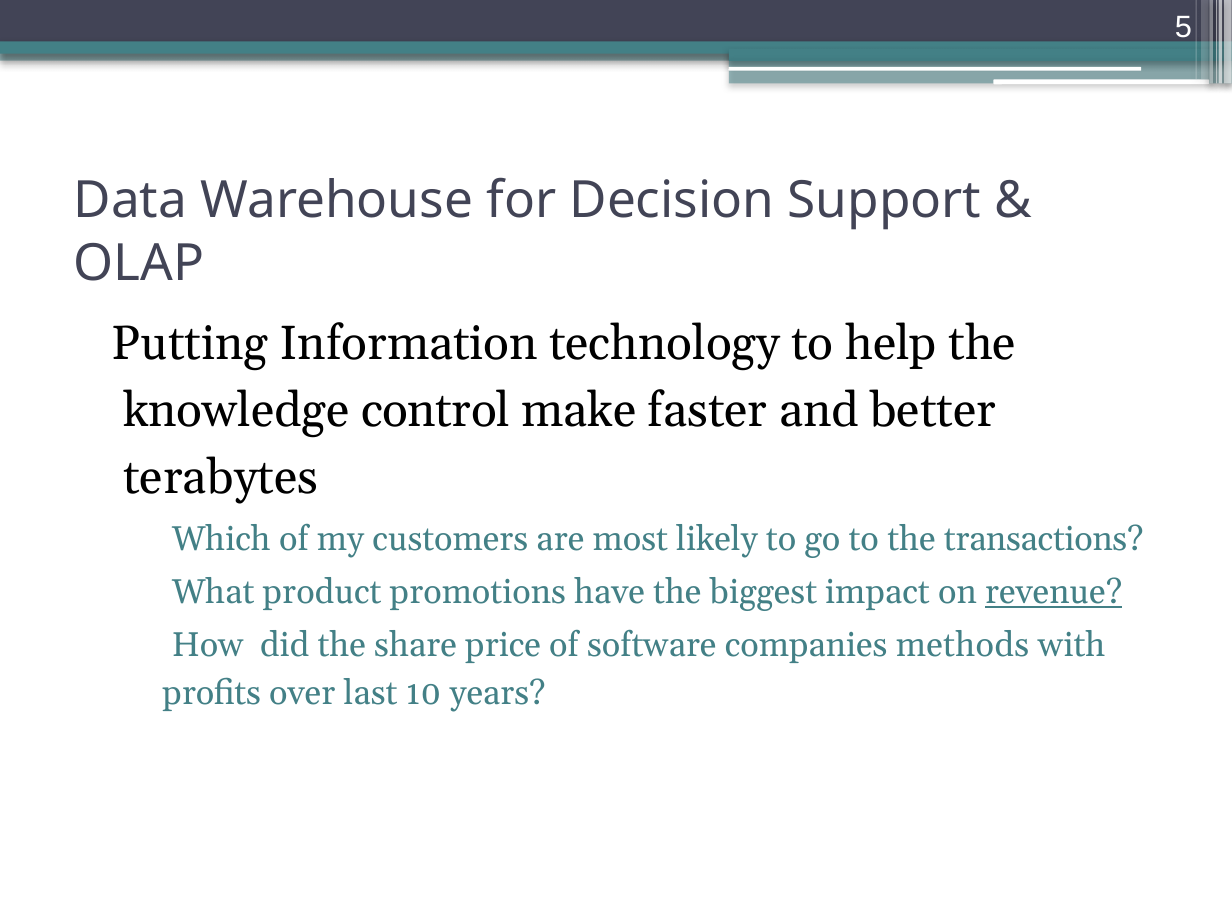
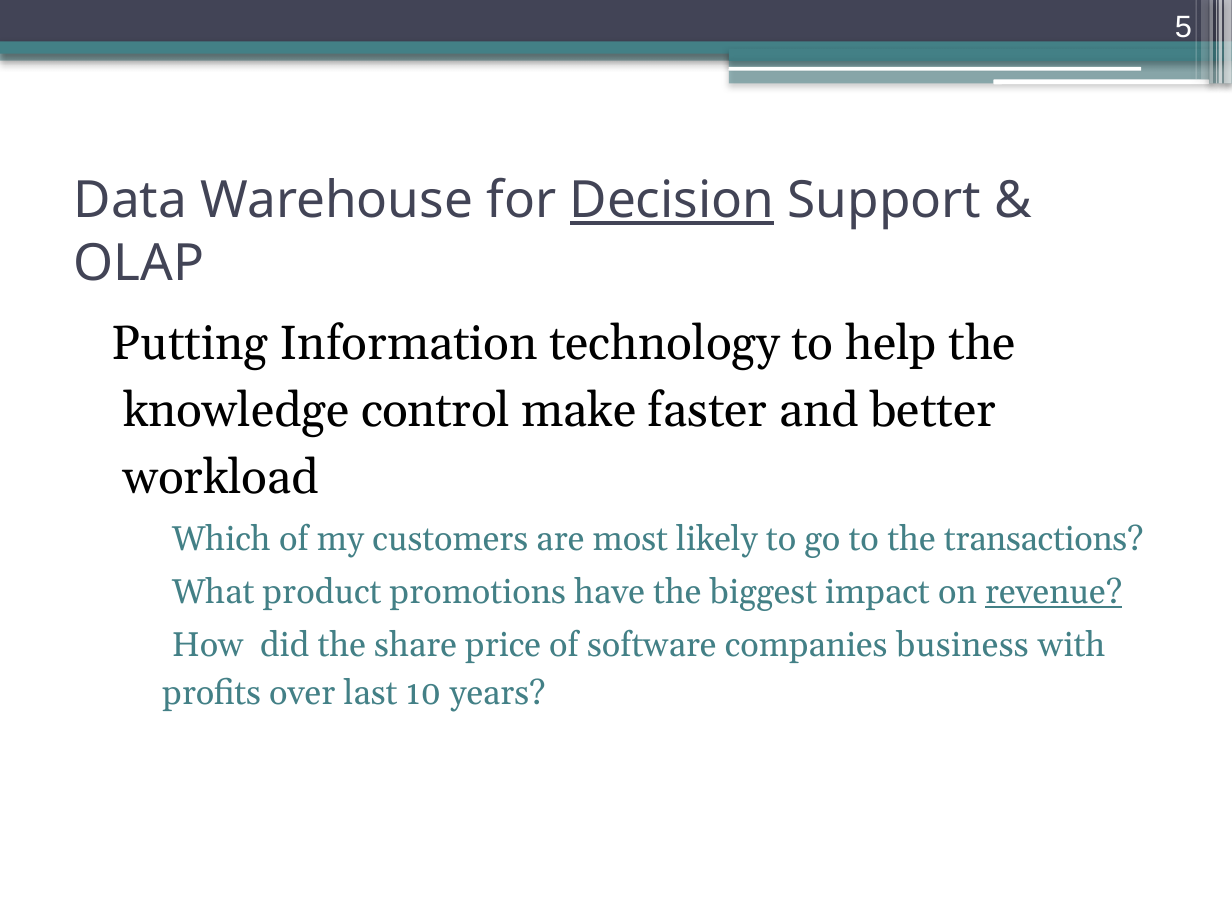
Decision underline: none -> present (672, 201)
terabytes: terabytes -> workload (221, 477)
methods: methods -> business (963, 645)
